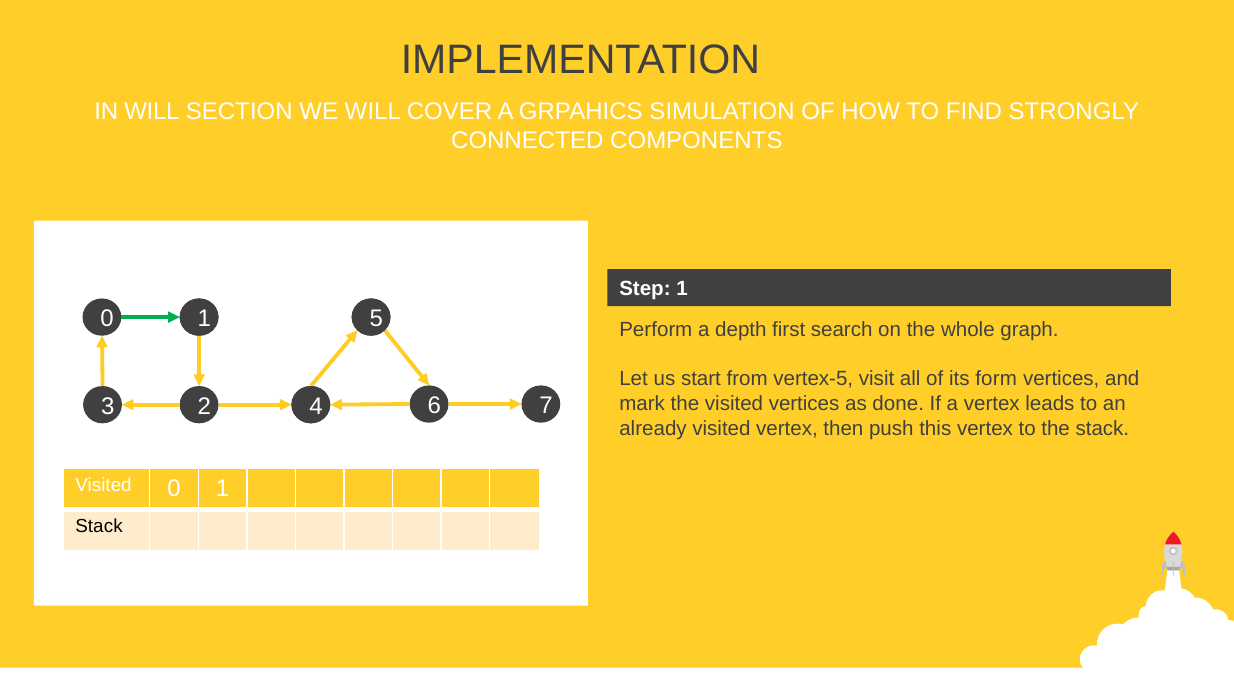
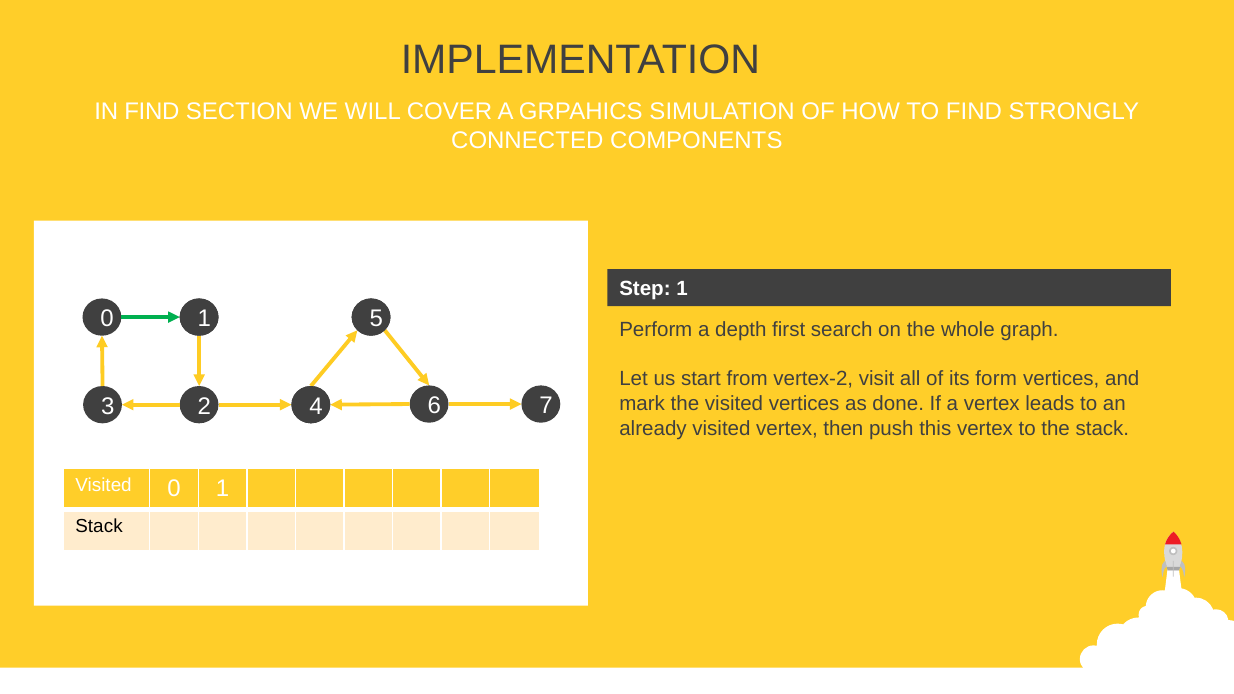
IN WILL: WILL -> FIND (152, 112)
vertex-5: vertex-5 -> vertex-2 (813, 379)
